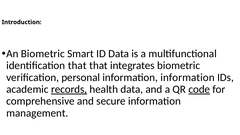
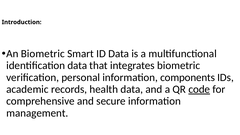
identification that: that -> data (77, 65)
information information: information -> components (188, 77)
records underline: present -> none (69, 89)
